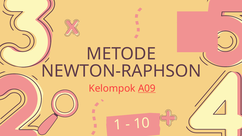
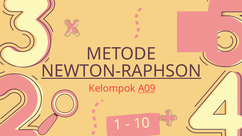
NEWTON-RAPHSON underline: none -> present (121, 71)
